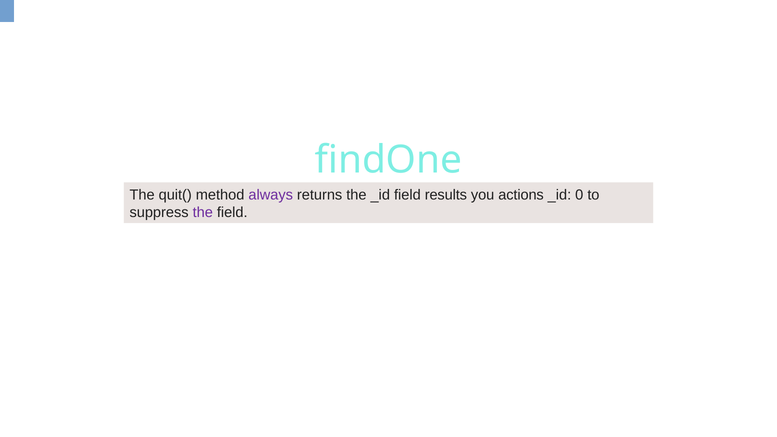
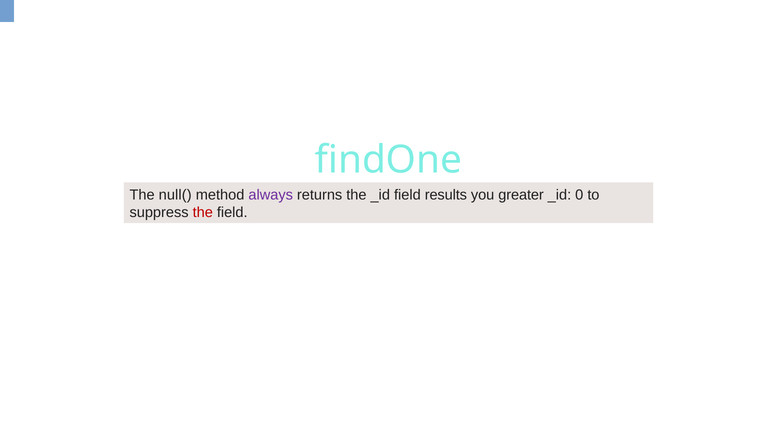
quit(: quit( -> null( (175, 195)
actions: actions -> greater (521, 195)
the colour: purple -> red (203, 212)
